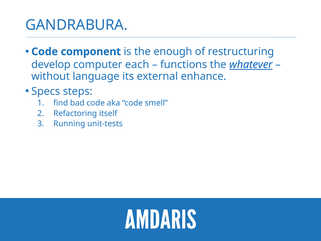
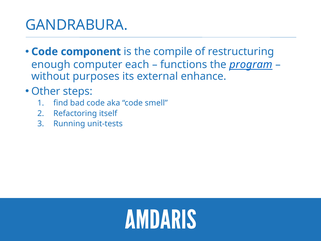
enough: enough -> compile (173, 52)
develop: develop -> enough (51, 64)
whatever: whatever -> program (251, 64)
language: language -> purposes (96, 76)
Specs: Specs -> Other (46, 91)
